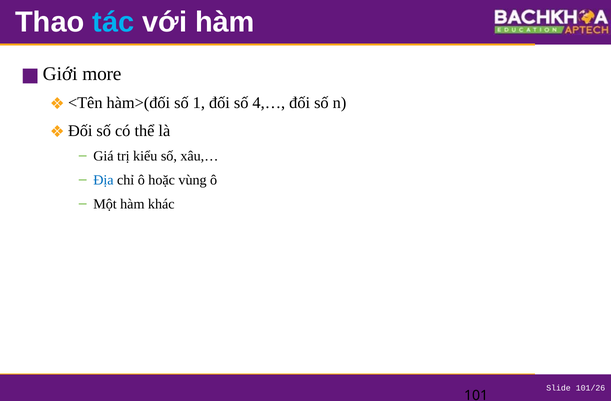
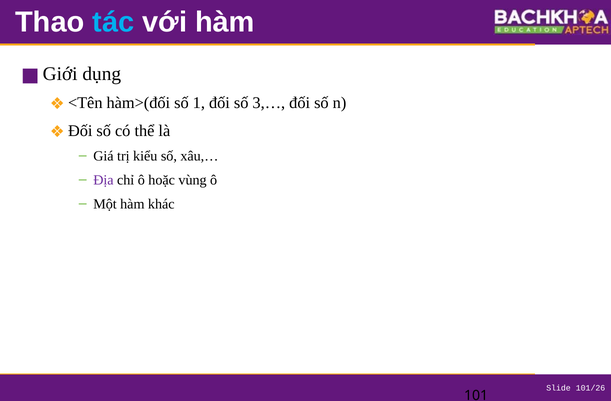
more: more -> dụng (102, 74)
4,…: 4,… -> 3,… (269, 103)
Địa colour: blue -> purple (103, 180)
